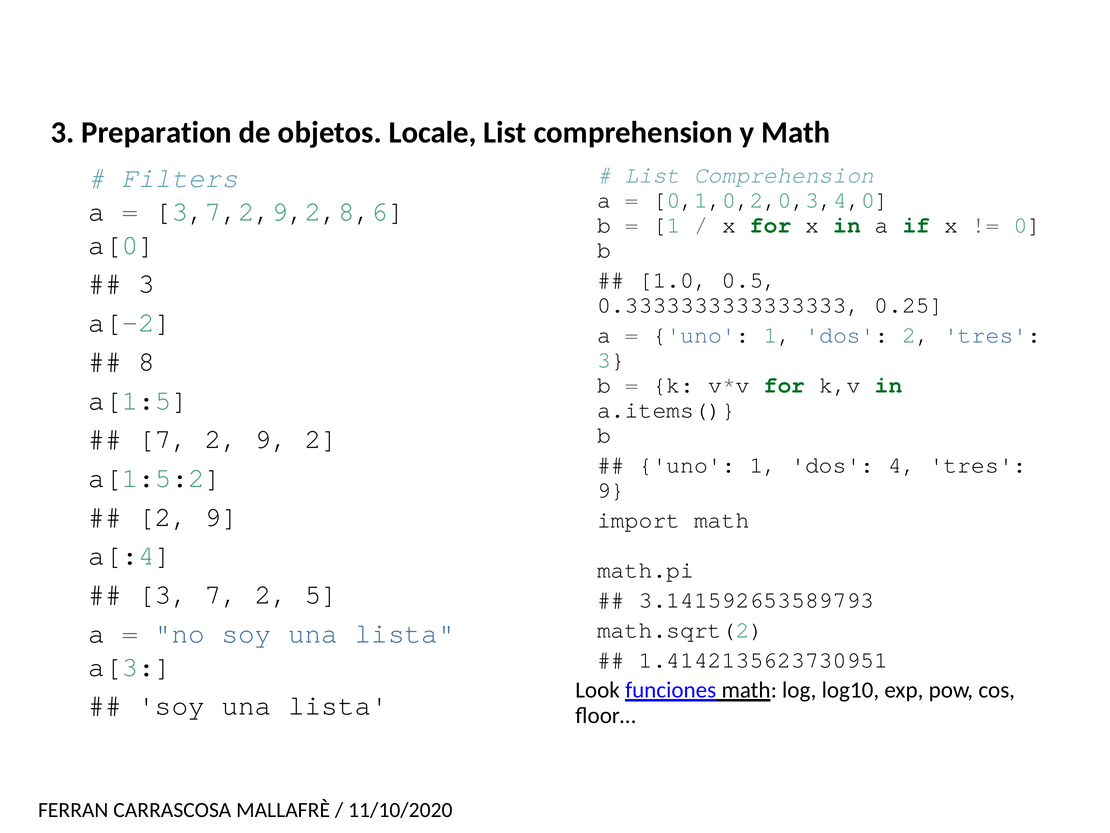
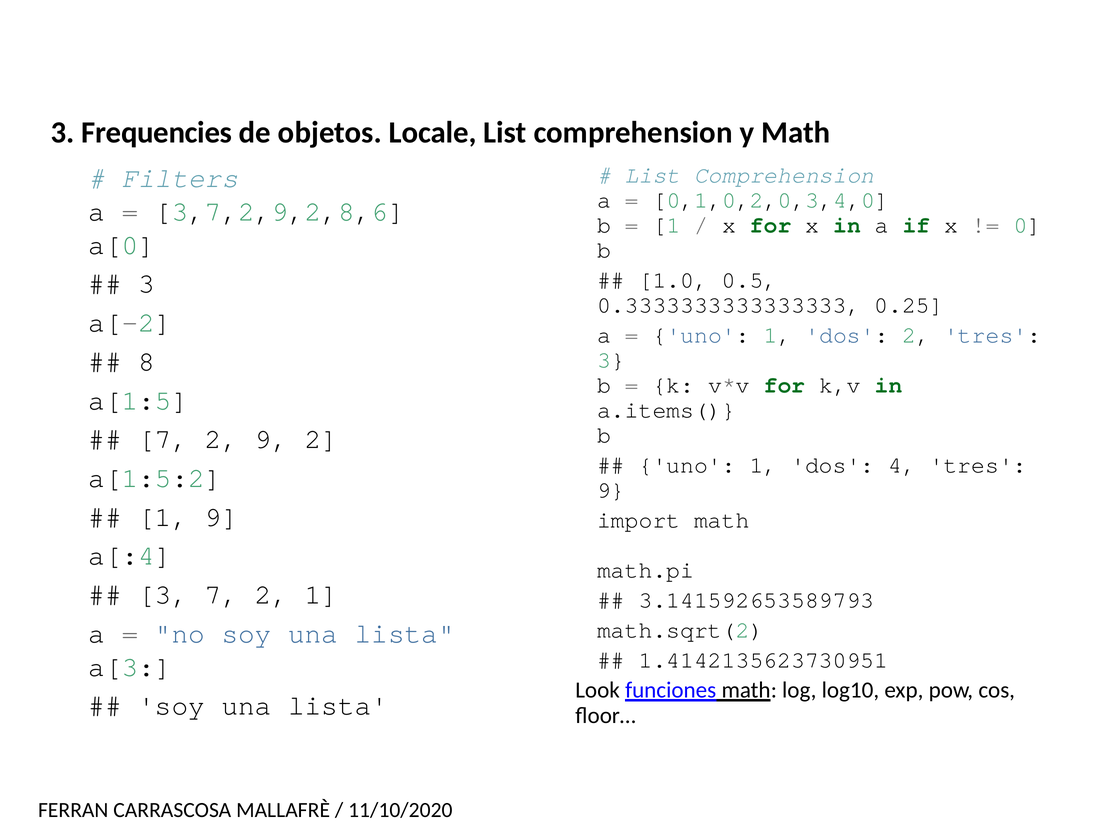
Preparation: Preparation -> Frequencies (157, 133)
2: 2 -> 1 (163, 517)
2 5: 5 -> 1 (321, 594)
